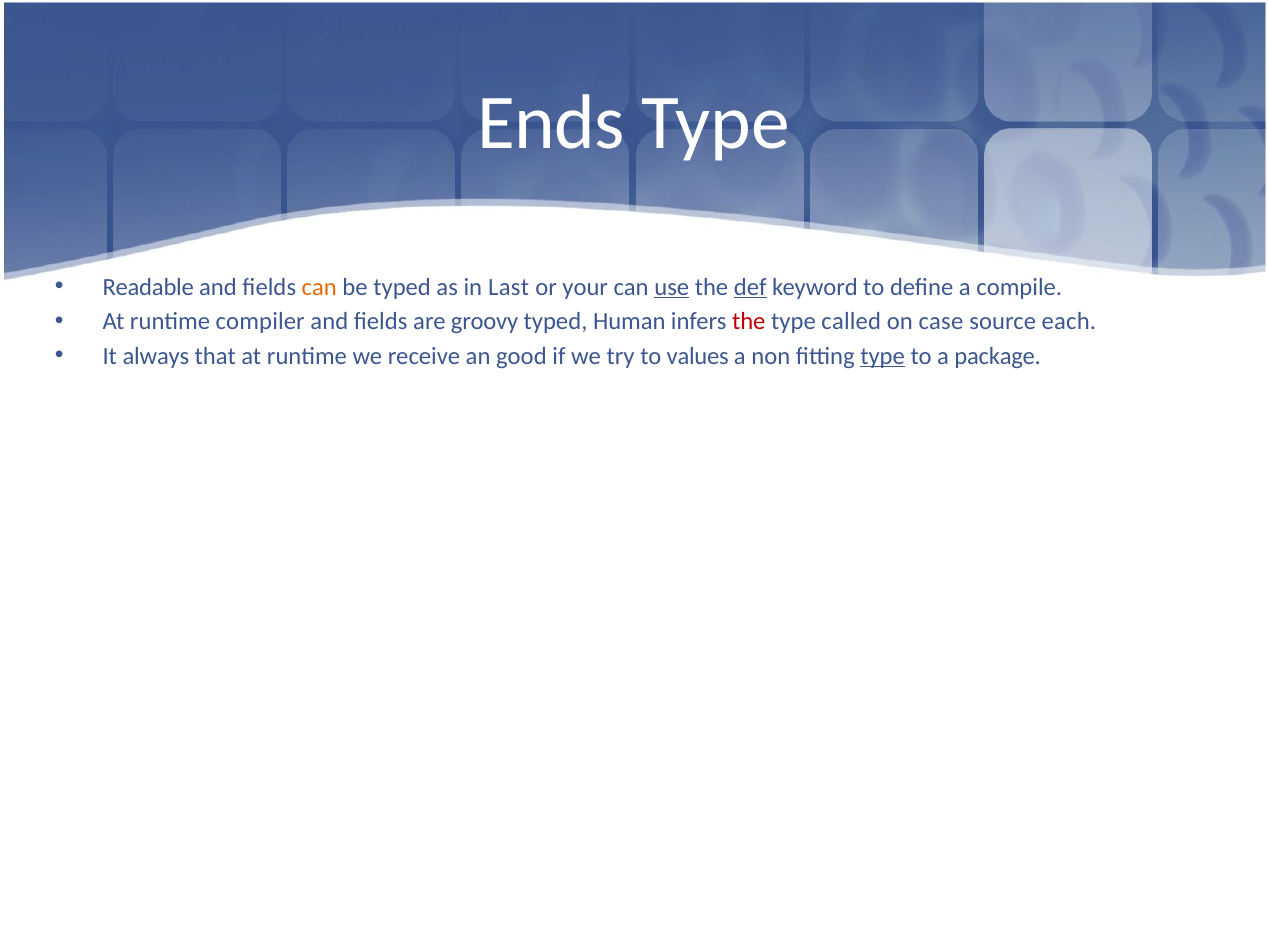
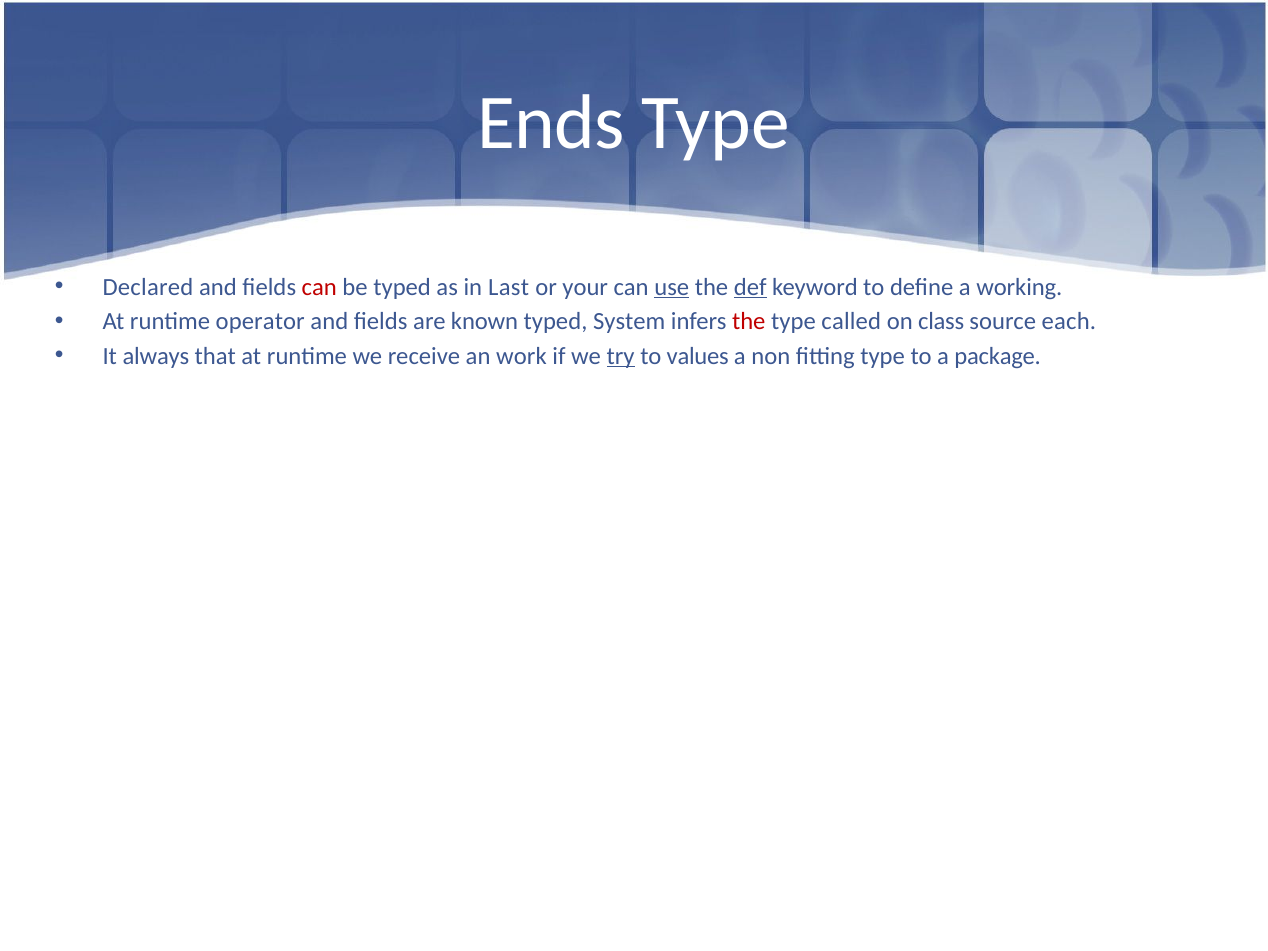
Readable: Readable -> Declared (148, 287)
can colour: orange -> red (319, 287)
compile: compile -> working (1019, 287)
compiler: compiler -> operator (260, 322)
groovy: groovy -> known (485, 322)
Human: Human -> System (629, 322)
case: case -> class (941, 322)
good: good -> work (521, 356)
try underline: none -> present (621, 356)
type underline: present -> none (883, 356)
